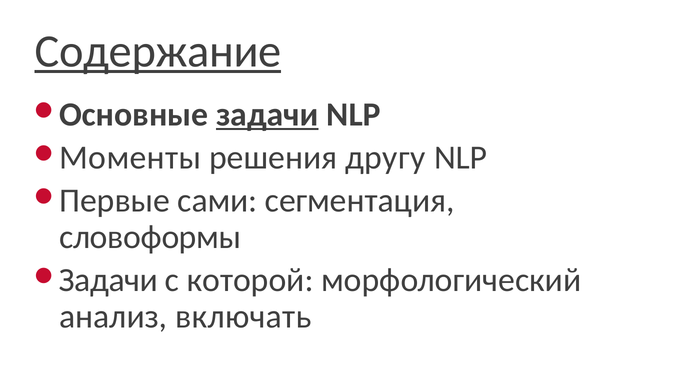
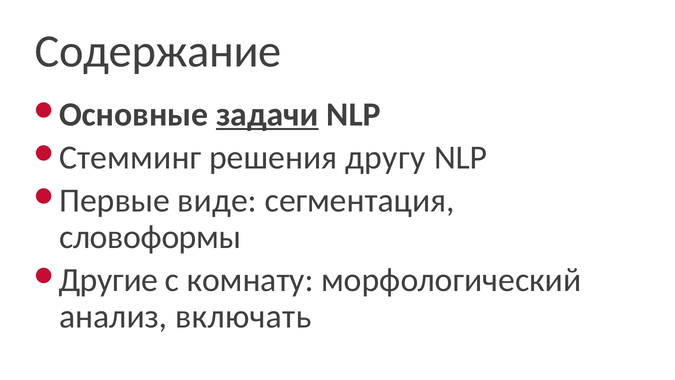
Содержание underline: present -> none (158, 51)
Моменты: Моменты -> Стемминг (130, 158)
сами: сами -> виде (217, 201)
Задачи: Задачи -> Другие (108, 280)
которой: которой -> комнату (250, 280)
